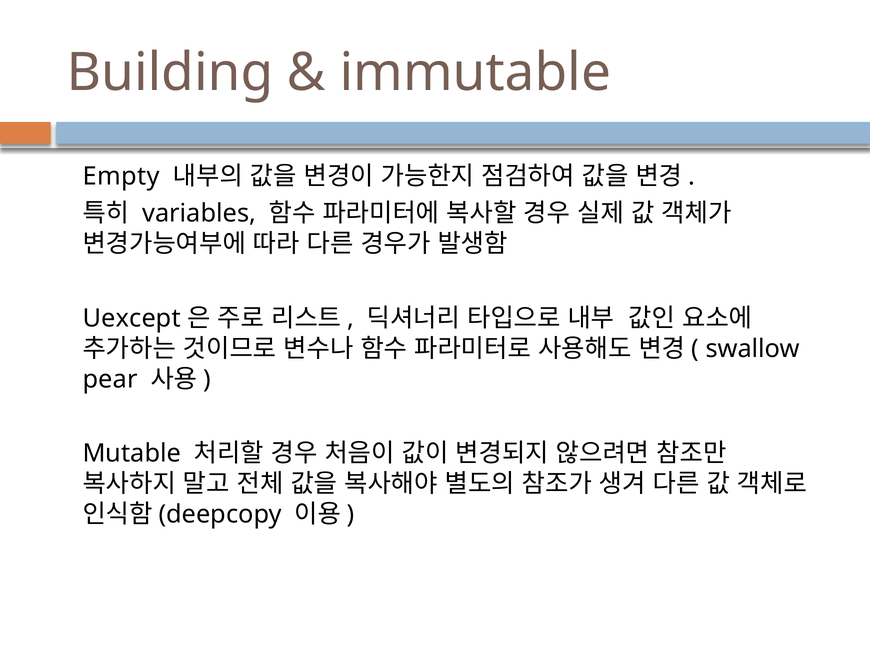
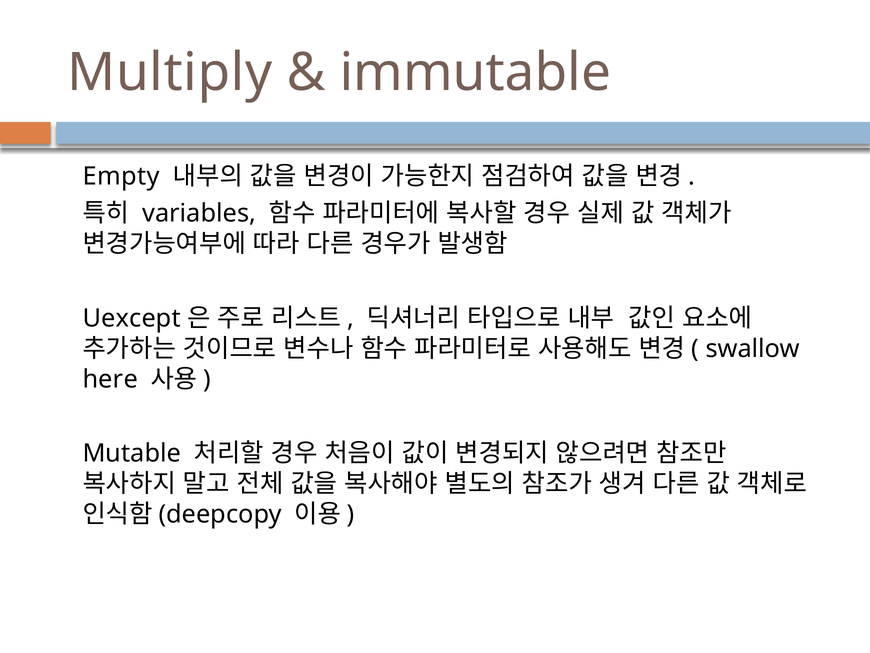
Building: Building -> Multiply (170, 73)
pear: pear -> here (110, 379)
